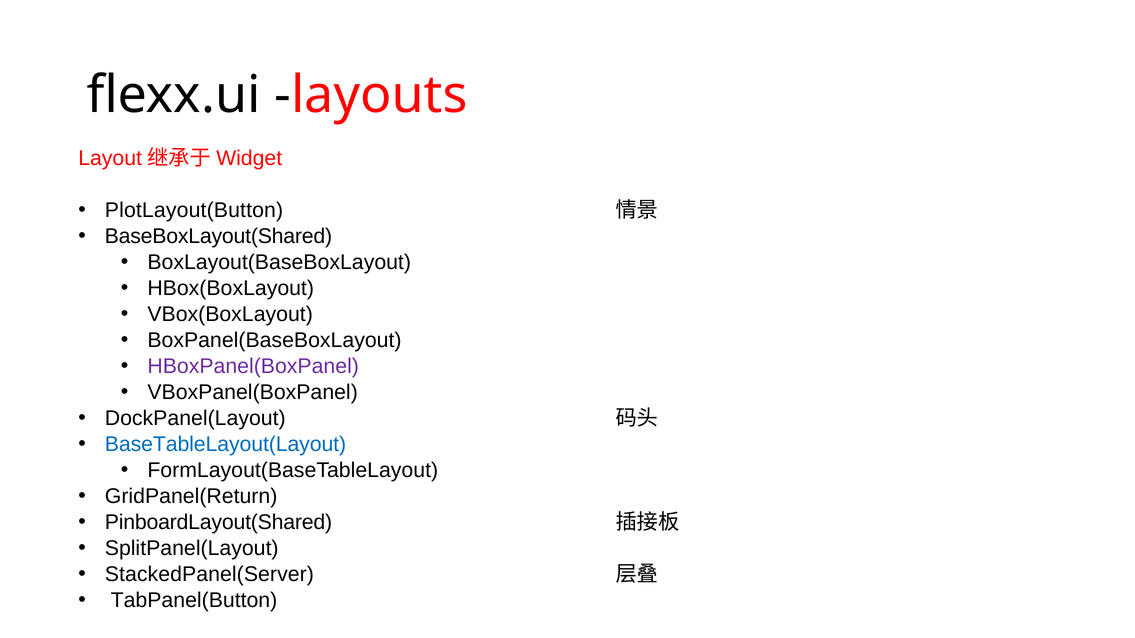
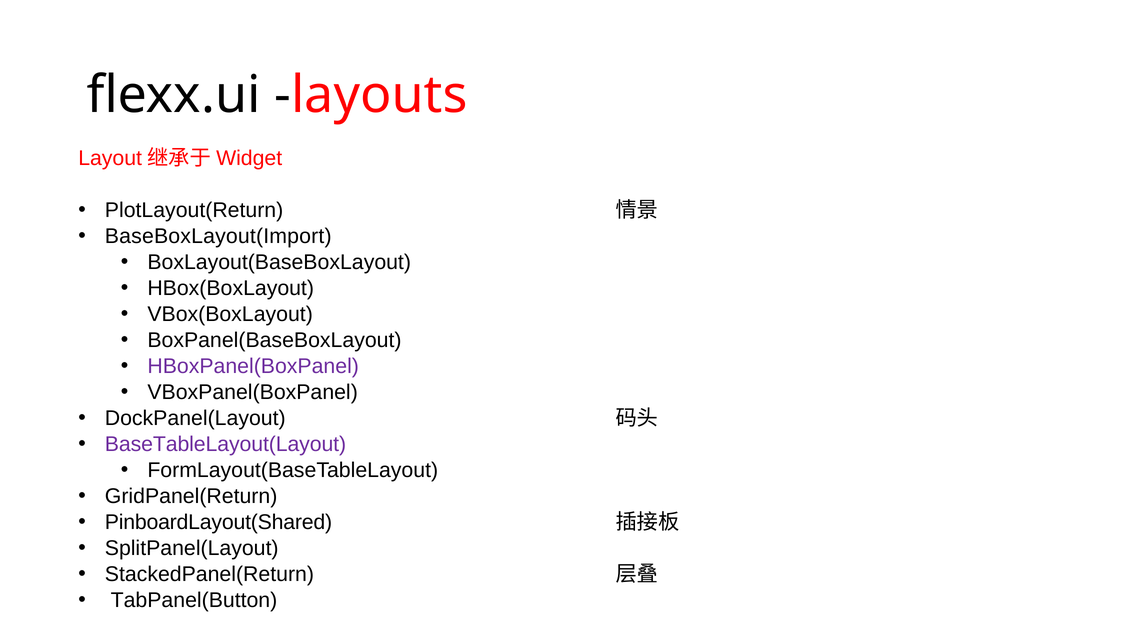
PlotLayout(Button: PlotLayout(Button -> PlotLayout(Return (194, 211)
BaseBoxLayout(Shared: BaseBoxLayout(Shared -> BaseBoxLayout(Import (218, 237)
BaseTableLayout(Layout colour: blue -> purple (225, 445)
StackedPanel(Server: StackedPanel(Server -> StackedPanel(Return (209, 575)
